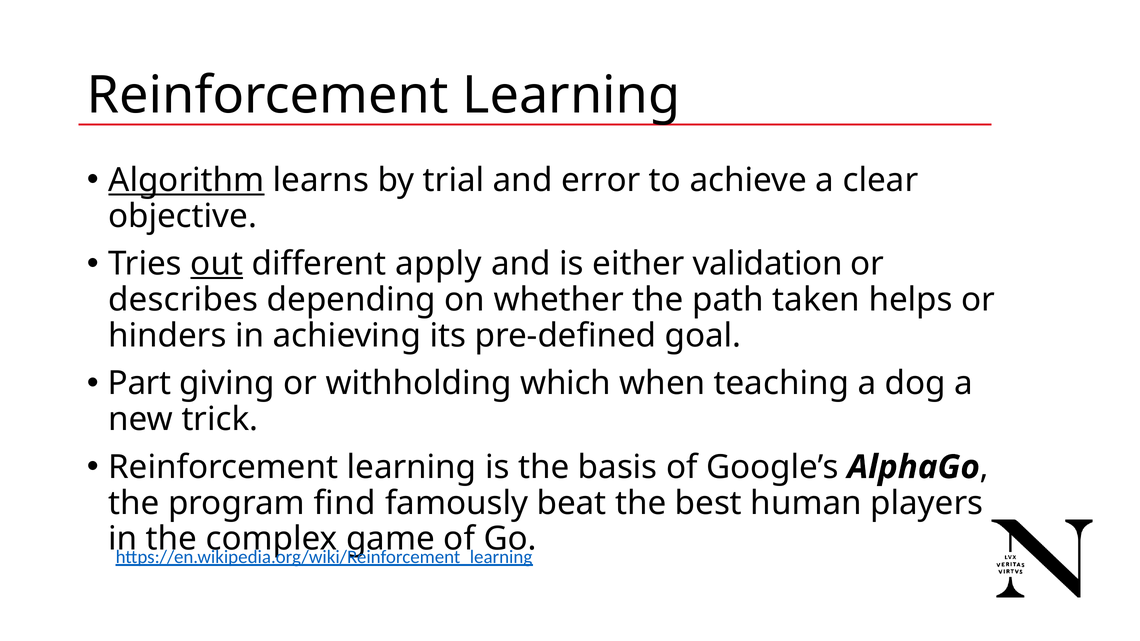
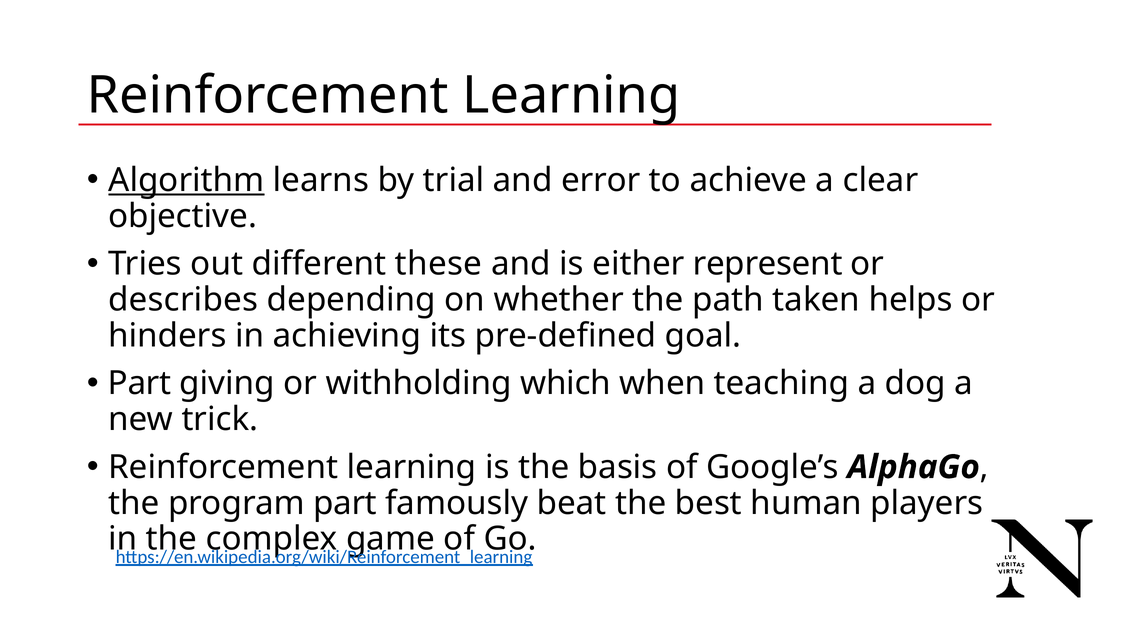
out underline: present -> none (217, 264)
apply: apply -> these (439, 264)
validation: validation -> represent (768, 264)
program find: find -> part (345, 503)
